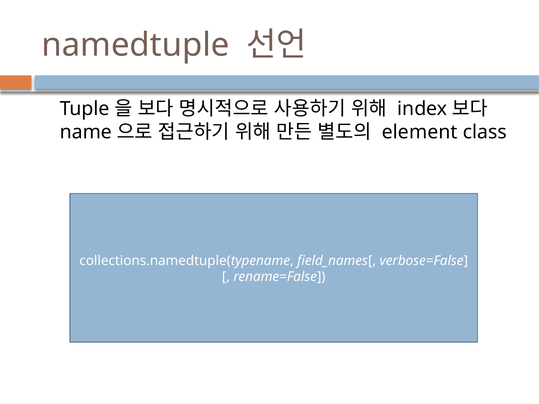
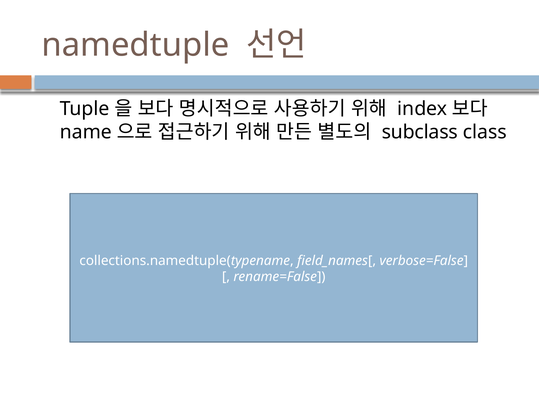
element: element -> subclass (420, 132)
